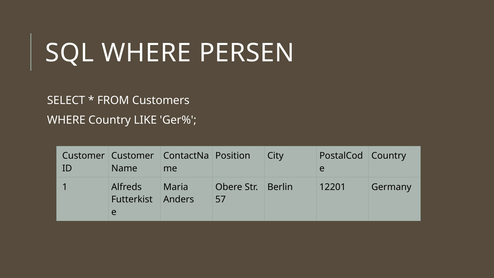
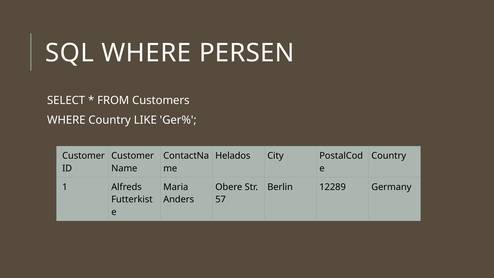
Position: Position -> Helados (233, 156)
12201: 12201 -> 12289 (333, 187)
